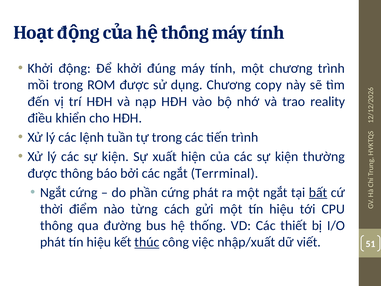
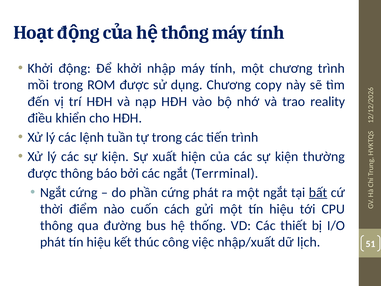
đúng: đúng -> nhập (161, 68)
từng: từng -> cuốn (145, 209)
thúc underline: present -> none (147, 242)
viết: viết -> lịch (309, 242)
